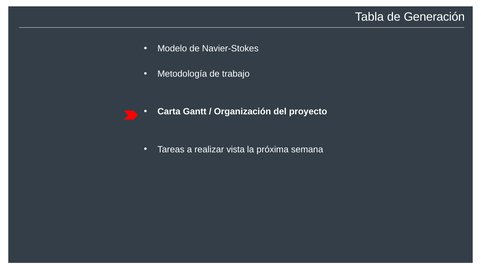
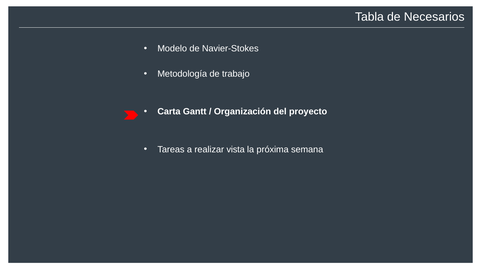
Generación: Generación -> Necesarios (434, 17)
